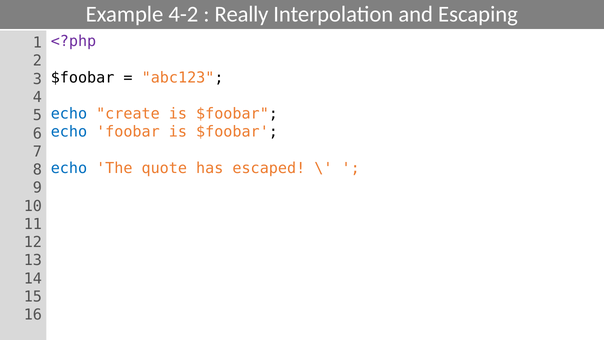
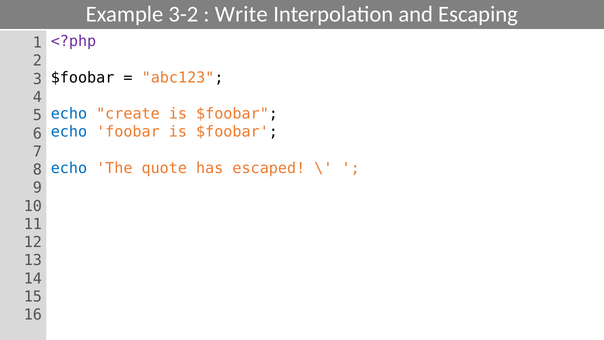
4-2: 4-2 -> 3-2 (183, 14)
Really: Really -> Write (241, 14)
